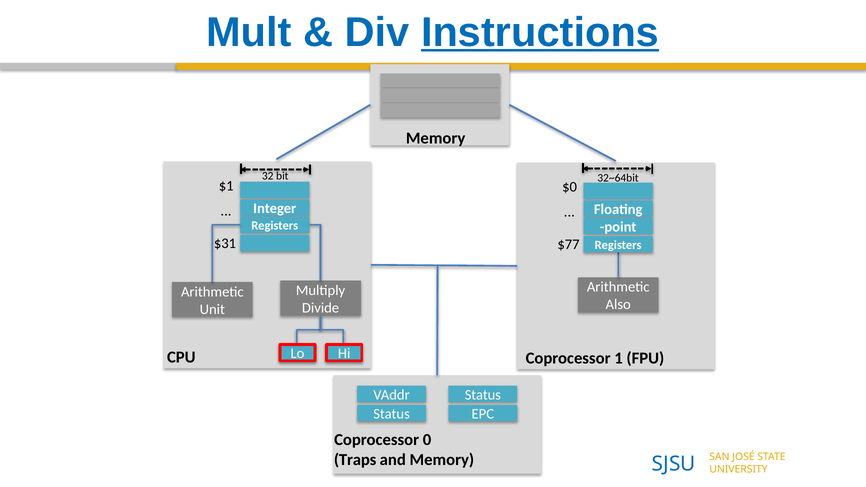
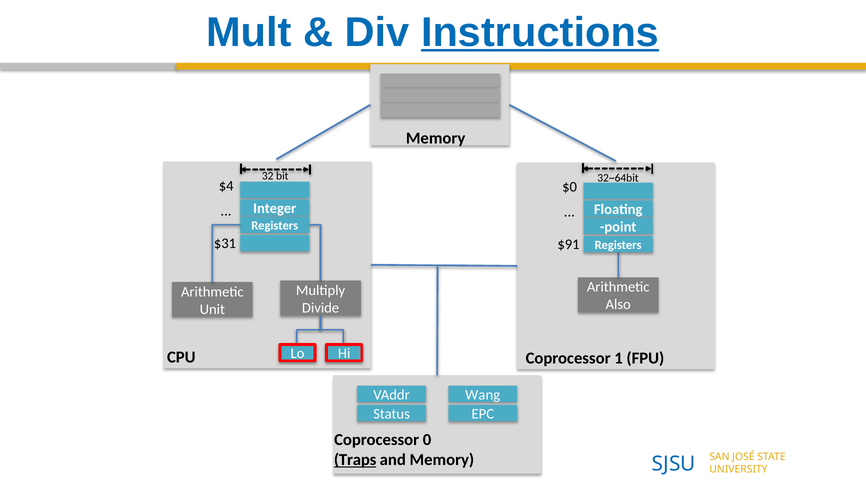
$1: $1 -> $4 (226, 186)
$77: $77 -> $91 (568, 245)
VAddr Status: Status -> Wang (483, 395)
Traps underline: none -> present (355, 460)
